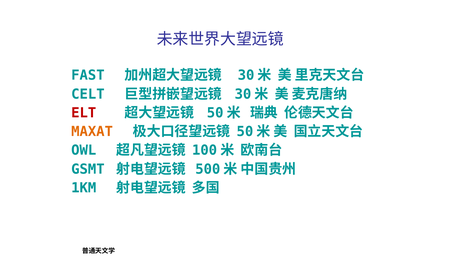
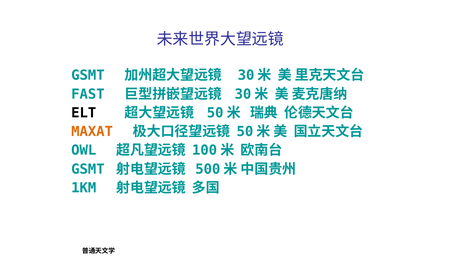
FAST: FAST -> GSMT (88, 75)
CELT: CELT -> FAST (88, 94)
ELT colour: red -> black (84, 113)
